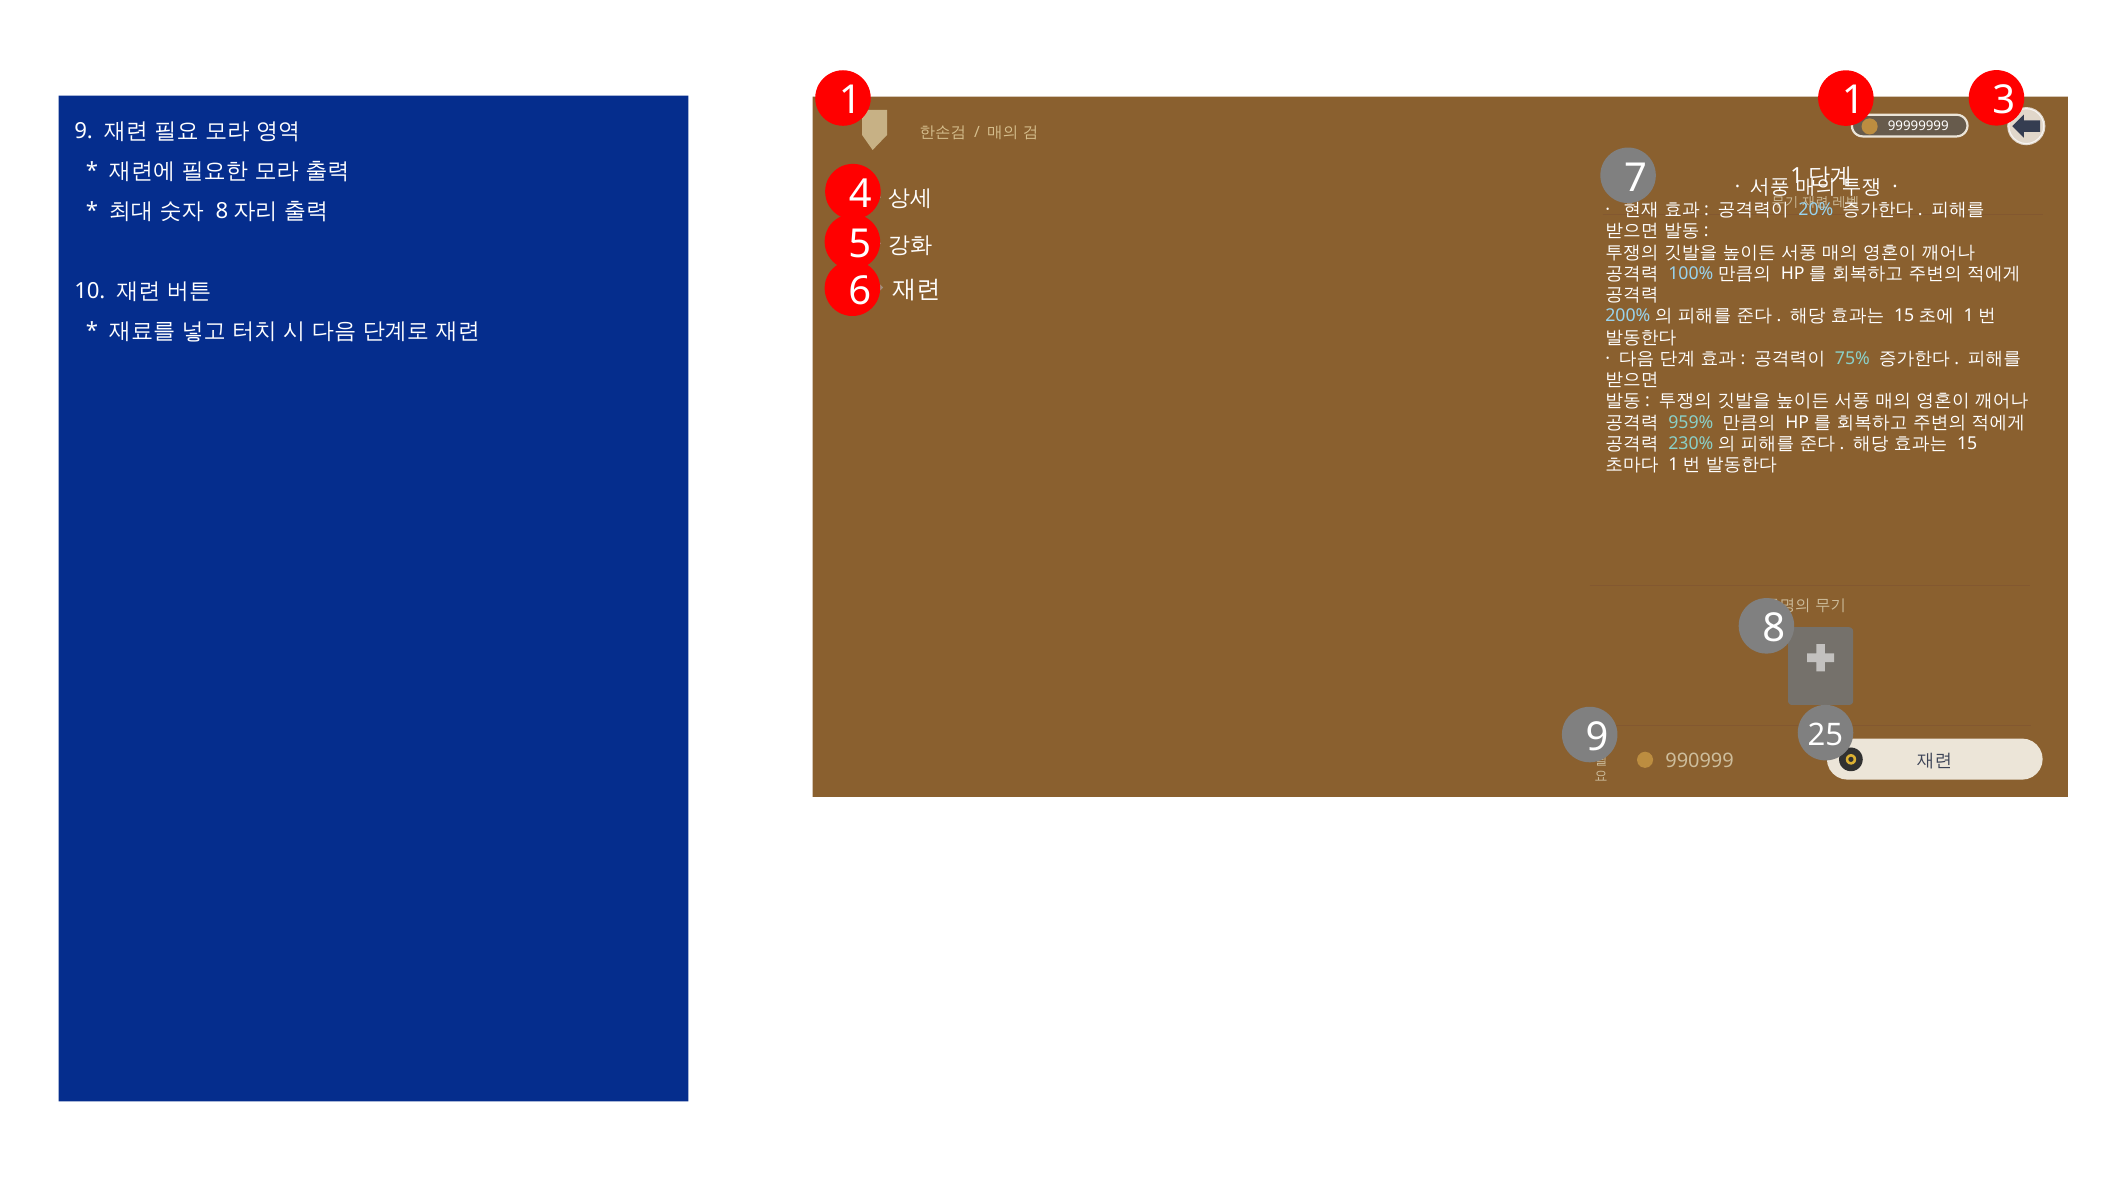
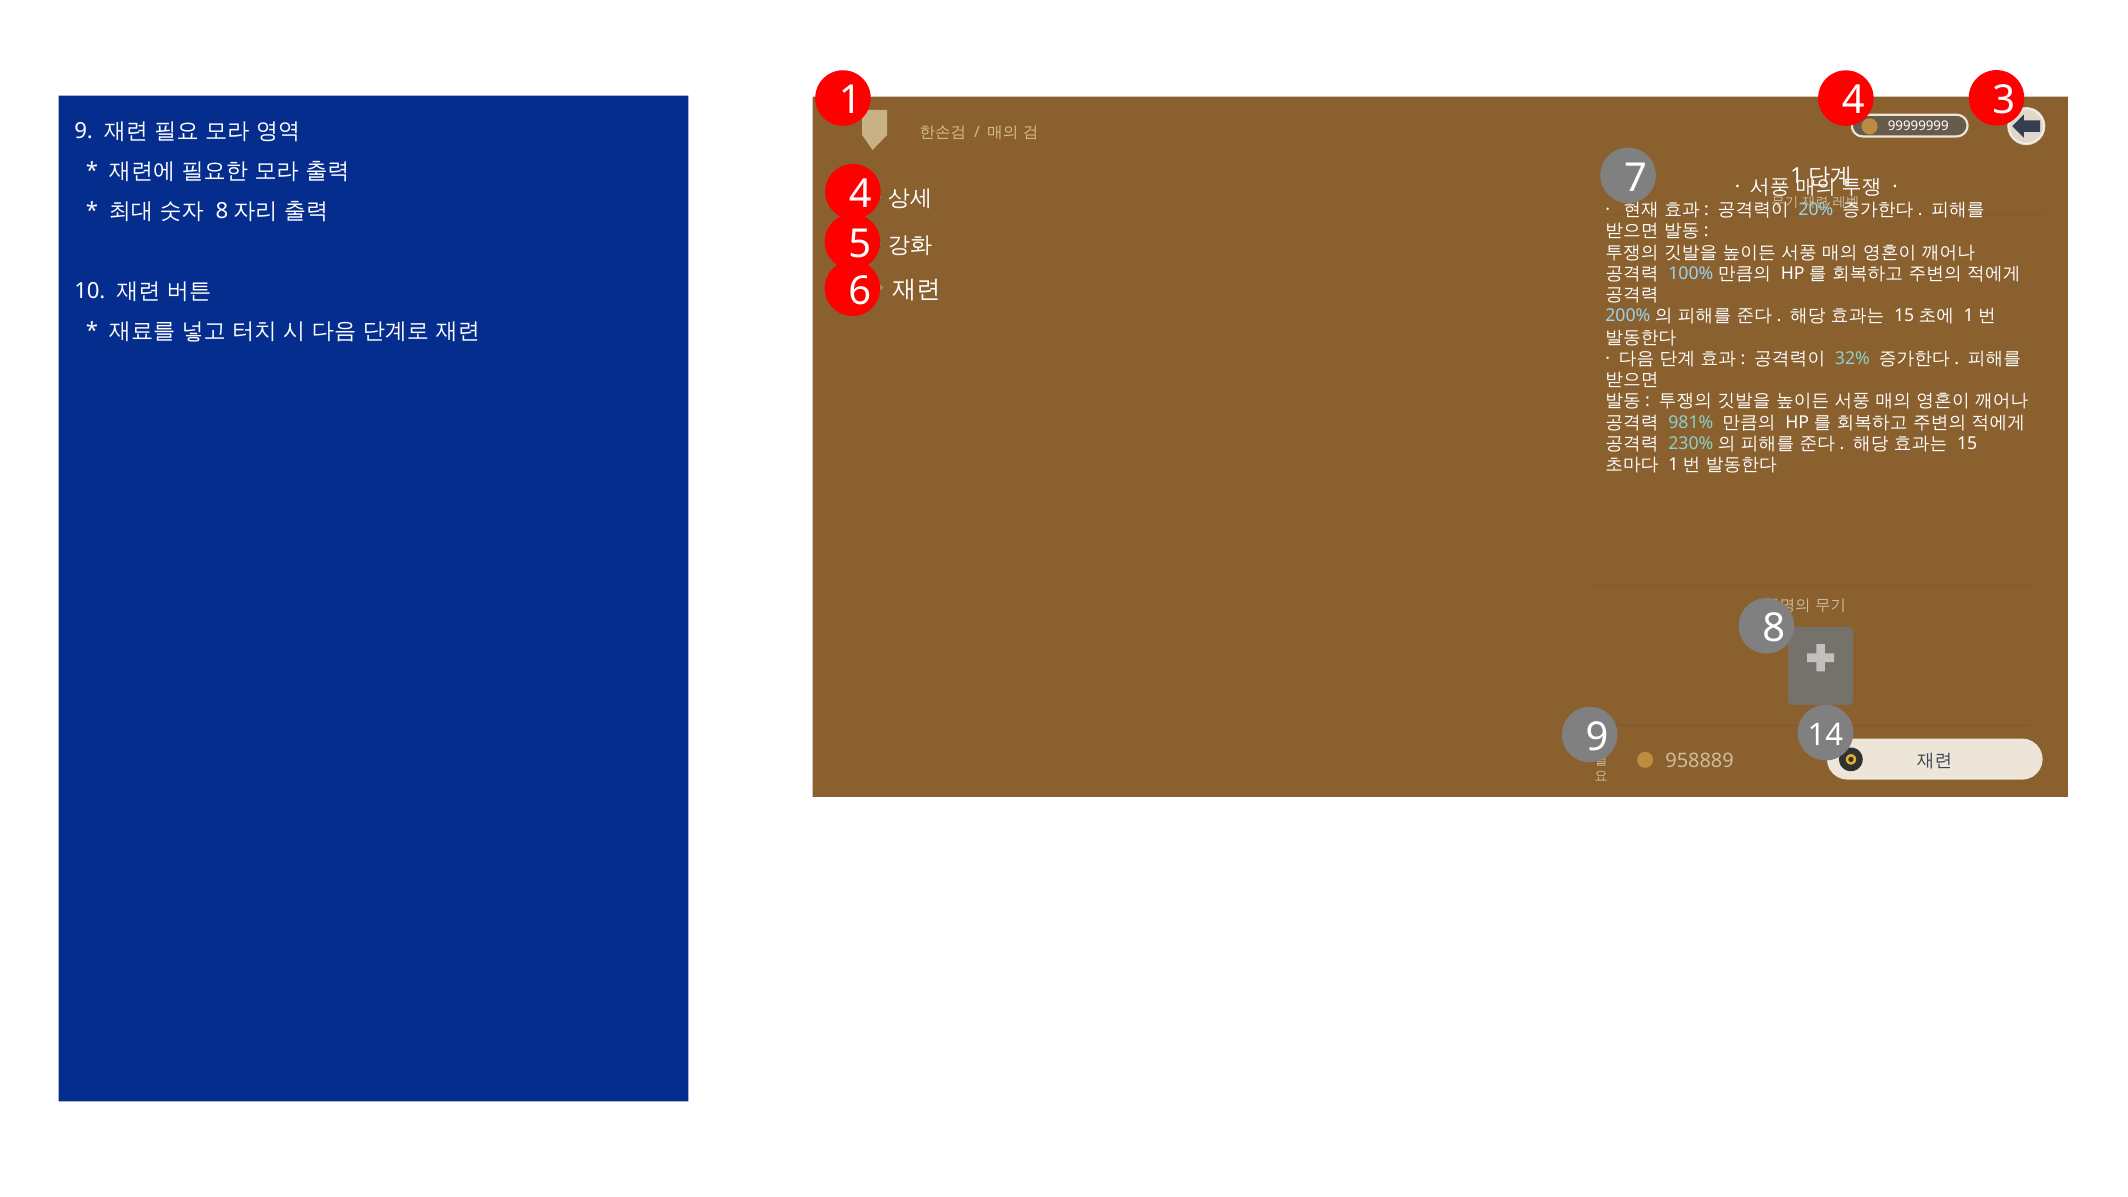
1 1: 1 -> 4 (1853, 101)
75%: 75% -> 32% (1852, 359)
959%: 959% -> 981% (1691, 422)
25: 25 -> 14 (1825, 735)
990999: 990999 -> 958889 (1700, 761)
